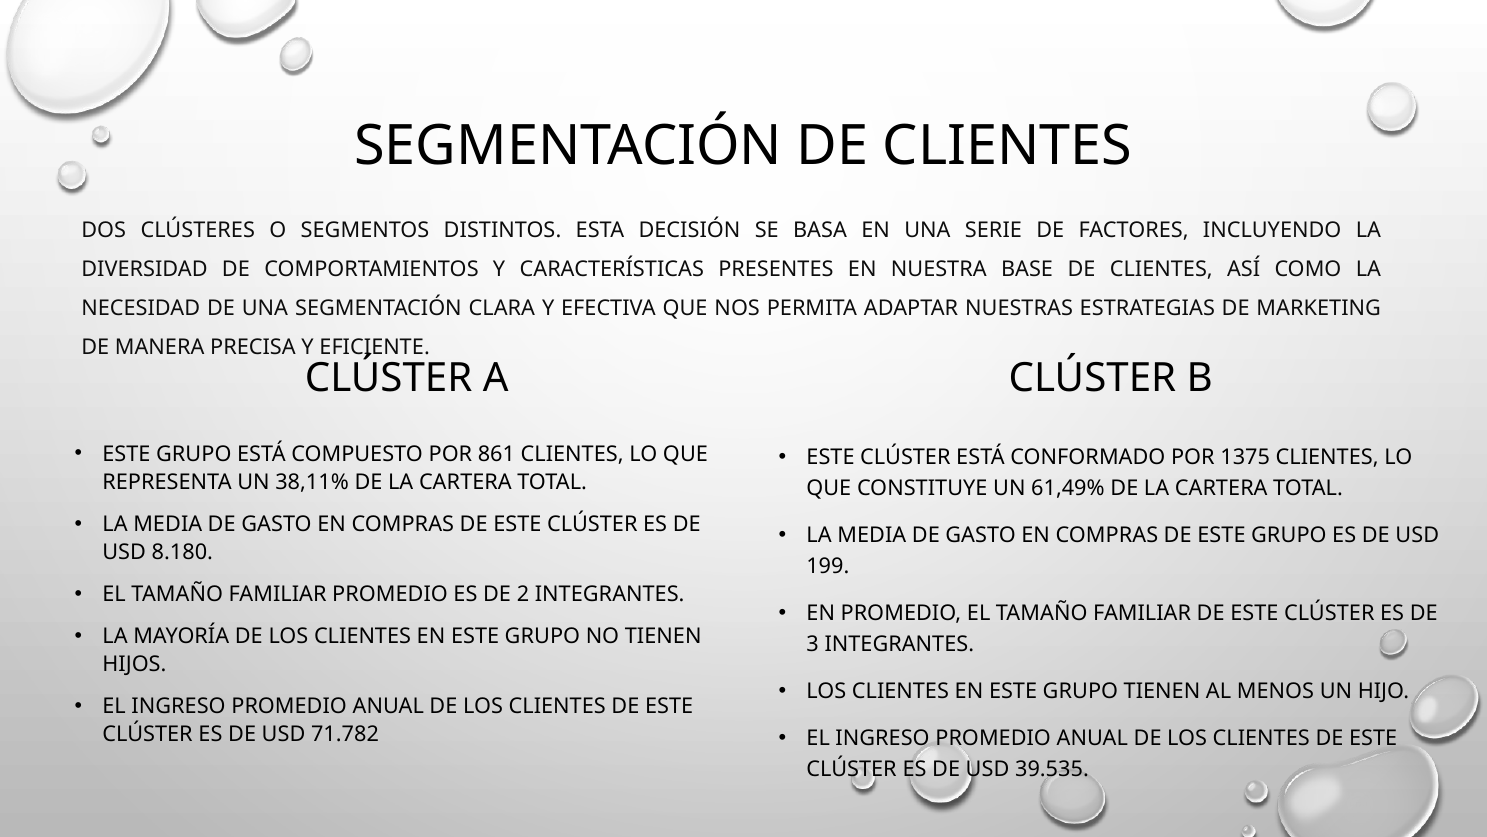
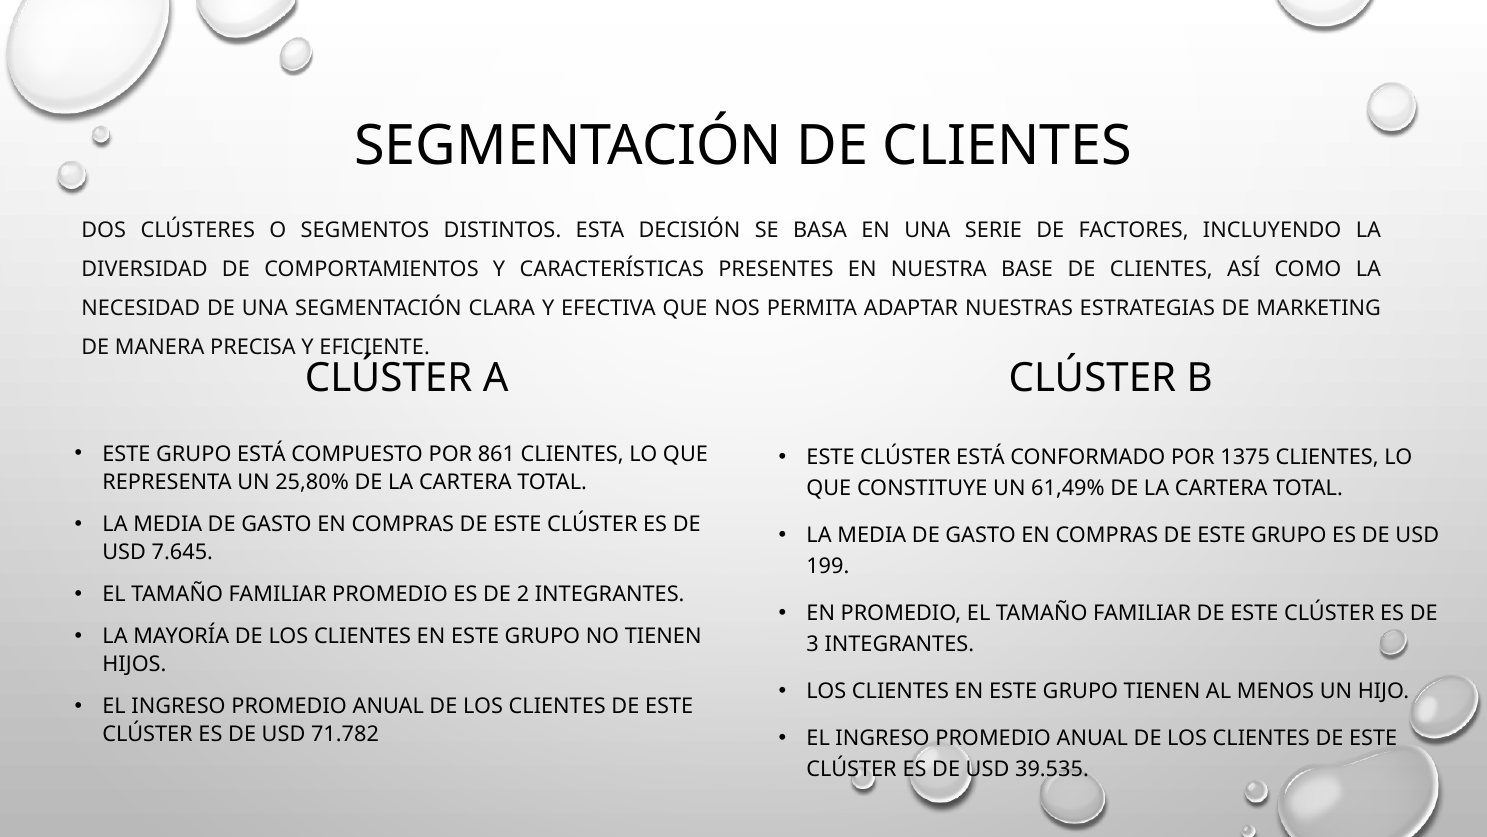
38,11%: 38,11% -> 25,80% (312, 482)
8.180: 8.180 -> 7.645 (182, 552)
